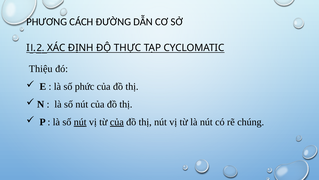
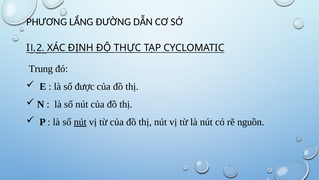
CÁCH: CÁCH -> LẮNG (81, 22)
Thiệu: Thiệu -> Trung (41, 69)
phức: phức -> được (85, 86)
của underline: present -> none (117, 122)
chúng: chúng -> nguồn (251, 122)
